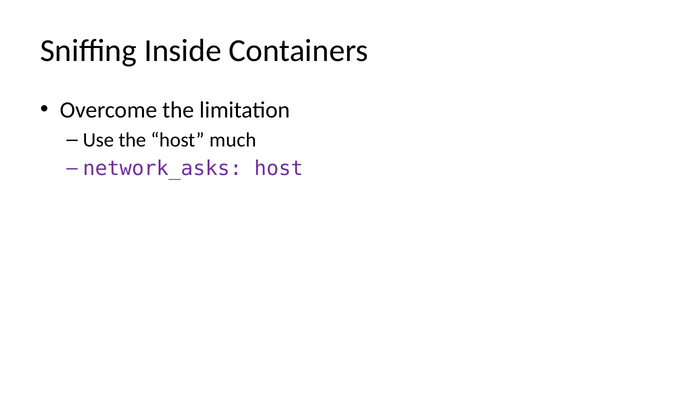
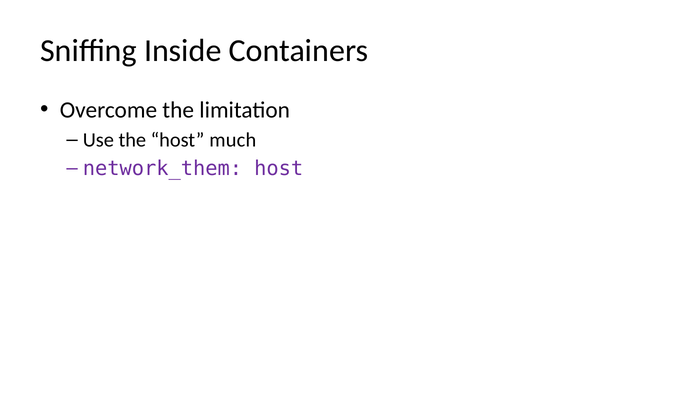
network_asks: network_asks -> network_them (162, 169)
